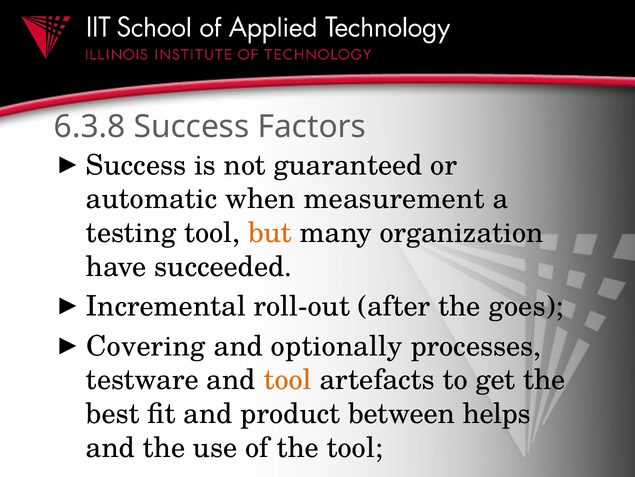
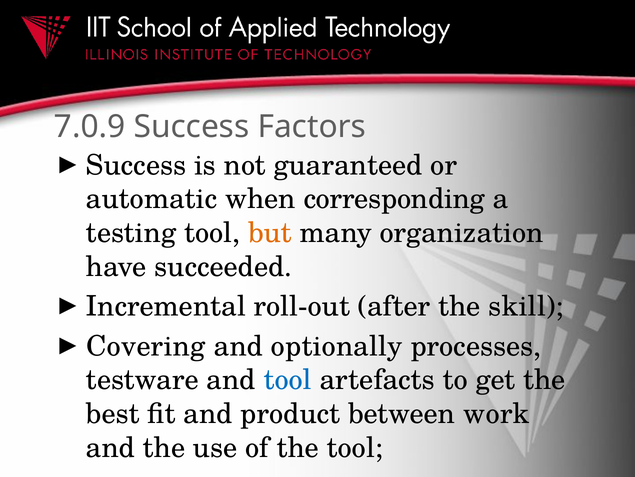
6.3.8: 6.3.8 -> 7.0.9 (90, 127)
measurement: measurement -> corresponding (394, 199)
goes: goes -> skill (526, 306)
tool colour: orange -> blue (288, 380)
helps: helps -> work (496, 413)
